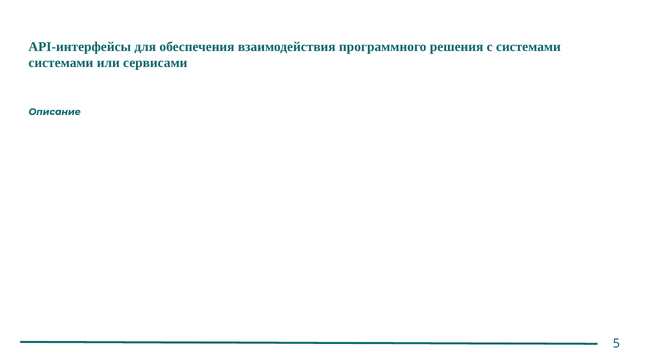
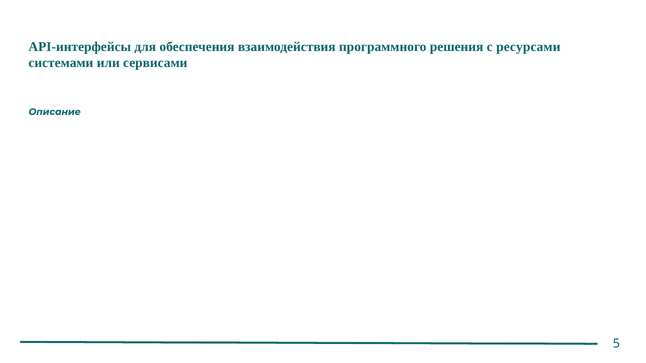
с системами: системами -> ресурсами (528, 47)
